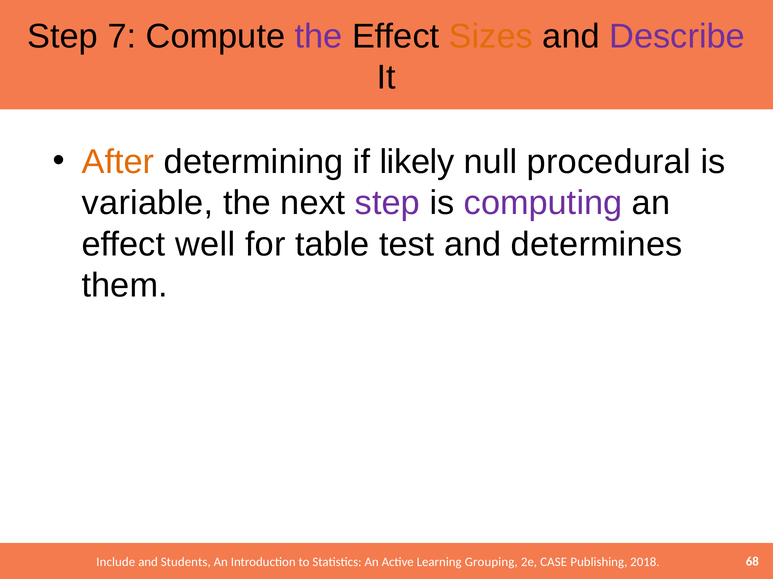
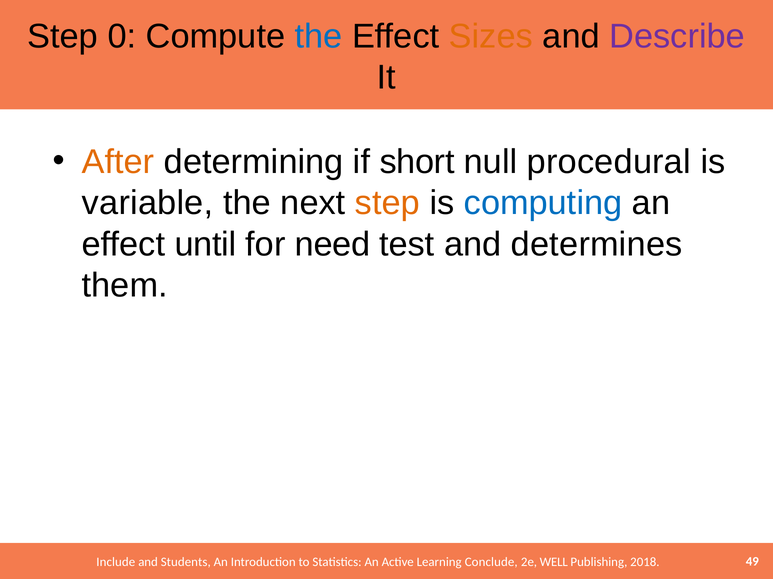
7: 7 -> 0 (122, 37)
the colour: purple -> blue (319, 37)
likely: likely -> short (417, 162)
step colour: purple -> orange (387, 203)
computing colour: purple -> blue (543, 203)
well: well -> until (205, 245)
table: table -> need (333, 245)
Grouping: Grouping -> Conclude (491, 563)
CASE: CASE -> WELL (554, 563)
68: 68 -> 49 (752, 562)
